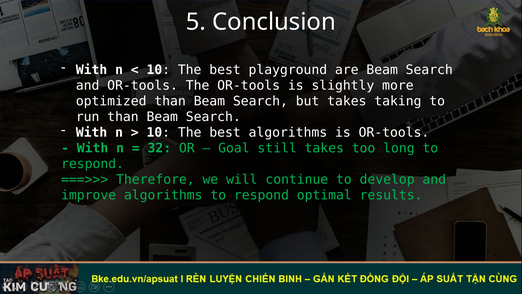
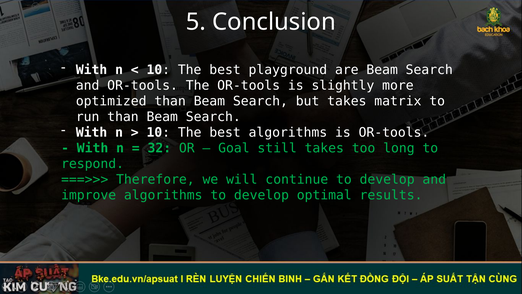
taking: taking -> matrix (398, 101)
algorithms to respond: respond -> develop (261, 195)
